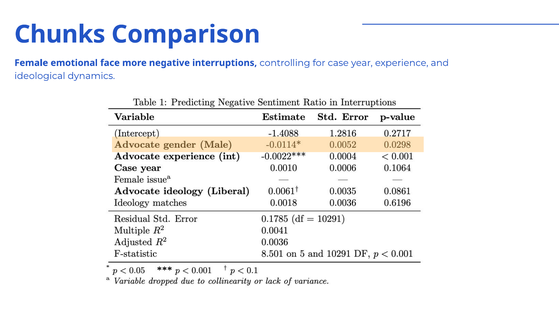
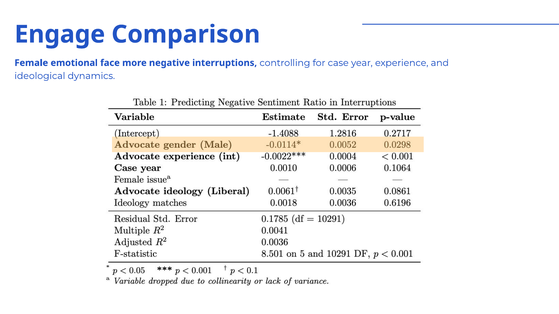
Chunks: Chunks -> Engage (60, 34)
